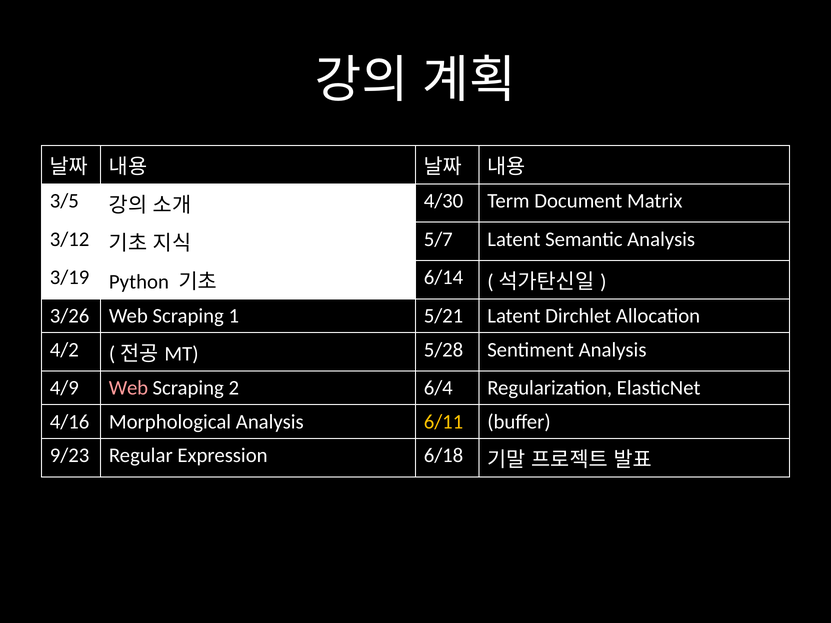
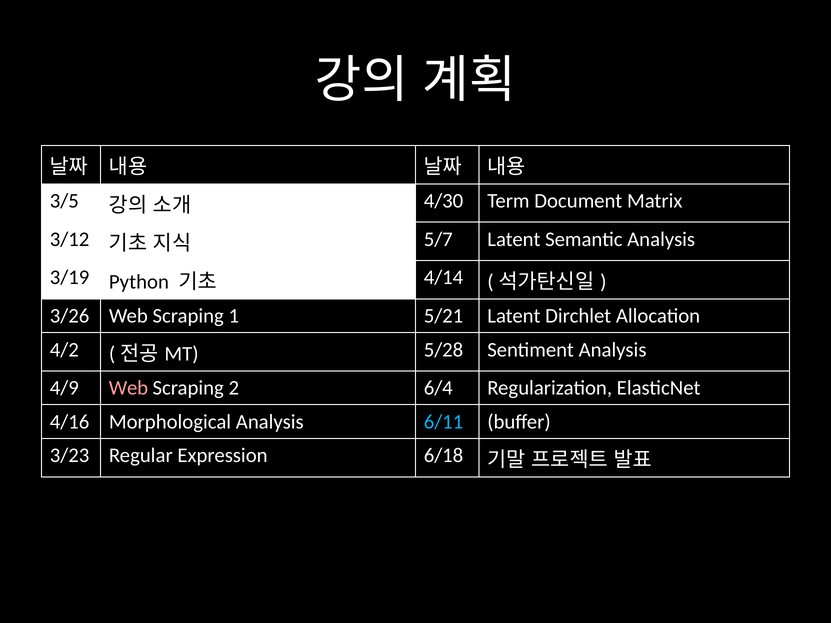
6/14: 6/14 -> 4/14 (444, 278)
6/11 colour: yellow -> light blue (444, 422)
9/23: 9/23 -> 3/23 (70, 456)
